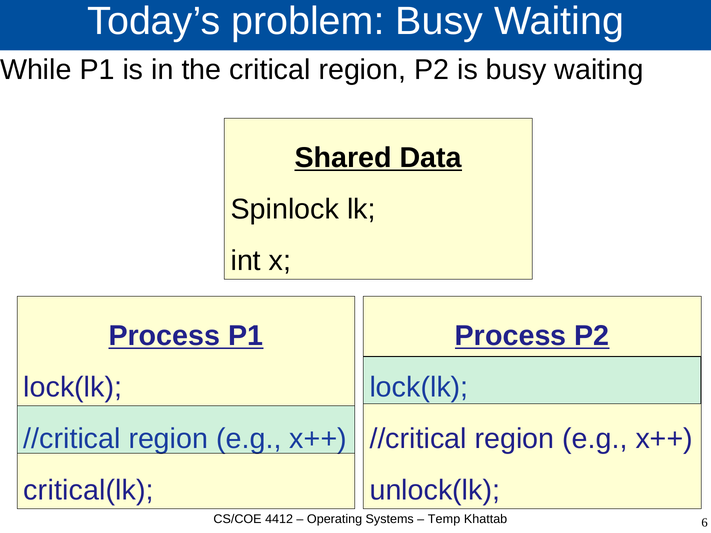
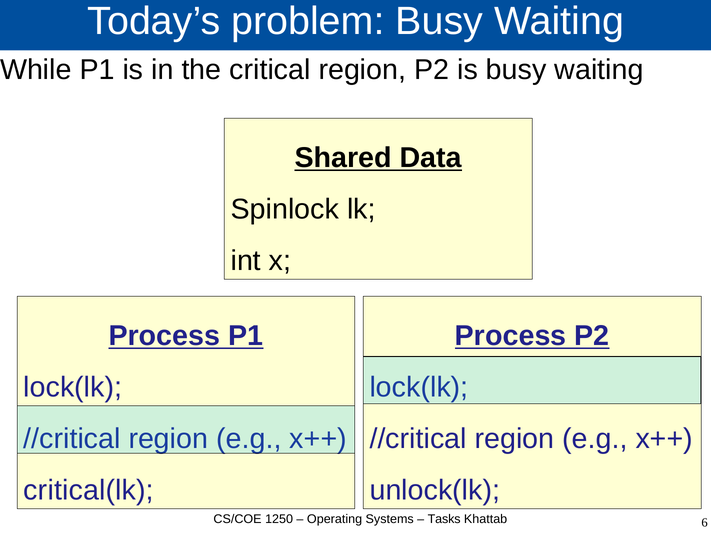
4412: 4412 -> 1250 (279, 520)
Temp: Temp -> Tasks (444, 520)
